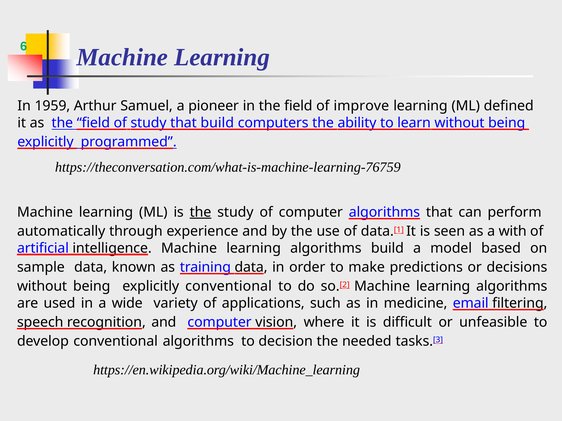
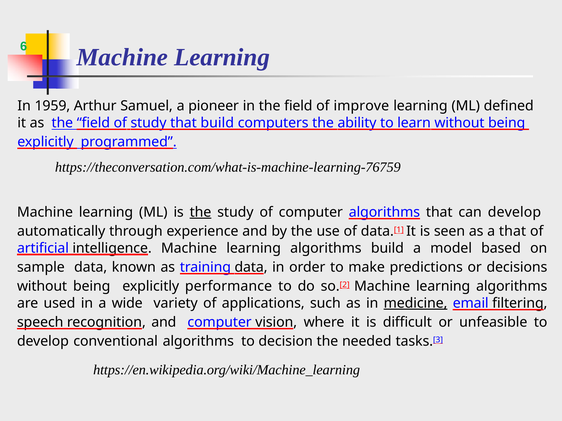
can perform: perform -> develop (514, 212)
a with: with -> that (513, 232)
explicitly conventional: conventional -> performance (229, 287)
medicine underline: none -> present (416, 303)
